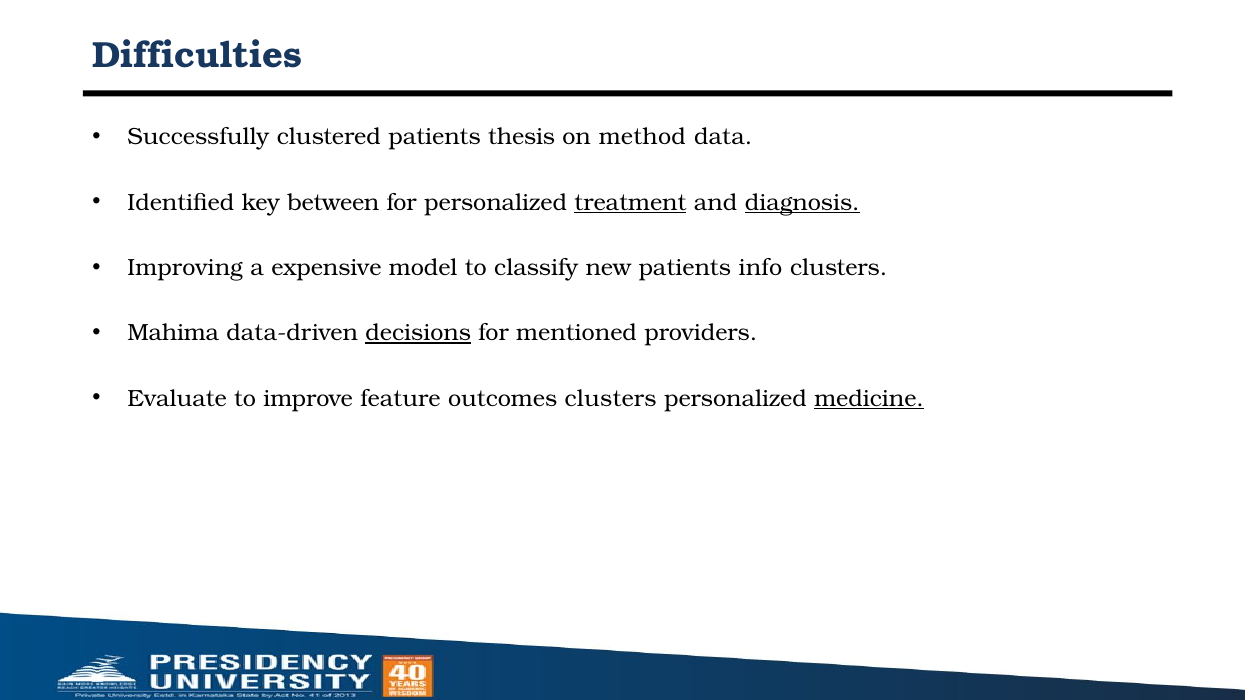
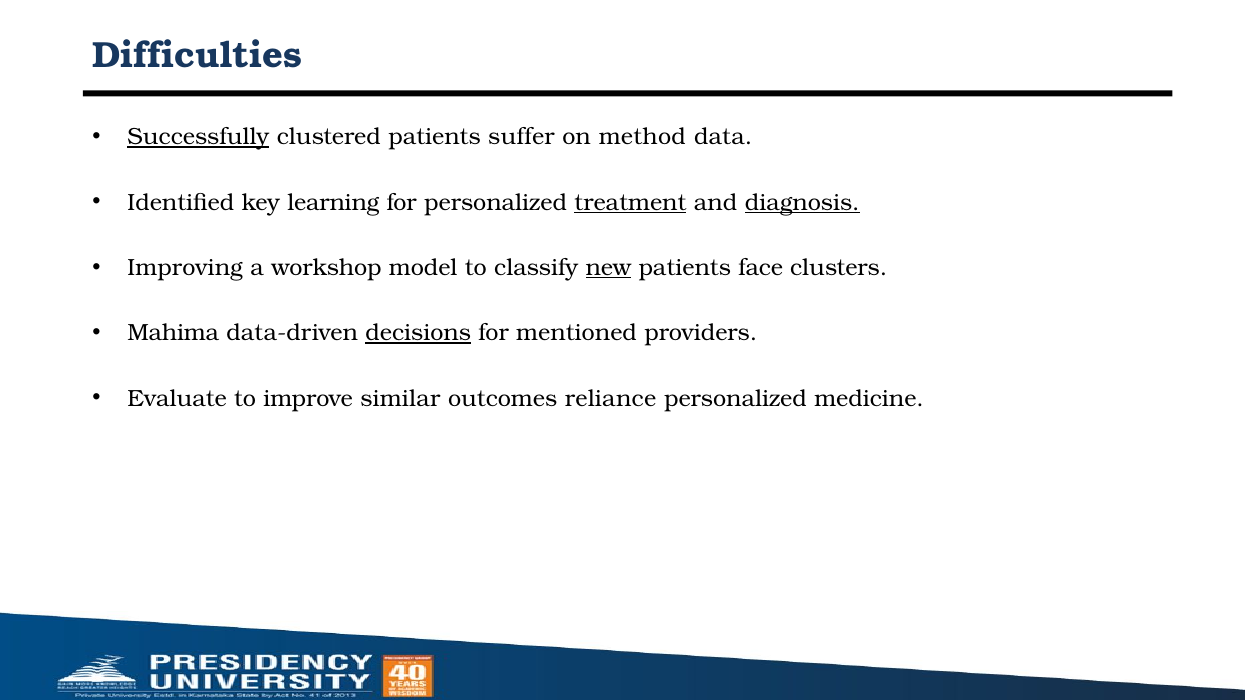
Successfully underline: none -> present (198, 137)
thesis: thesis -> suffer (521, 137)
between: between -> learning (333, 202)
expensive: expensive -> workshop (326, 268)
new underline: none -> present (608, 268)
info: info -> face (761, 268)
feature: feature -> similar (400, 398)
outcomes clusters: clusters -> reliance (611, 398)
medicine underline: present -> none (869, 398)
